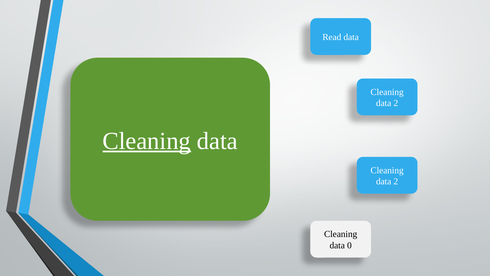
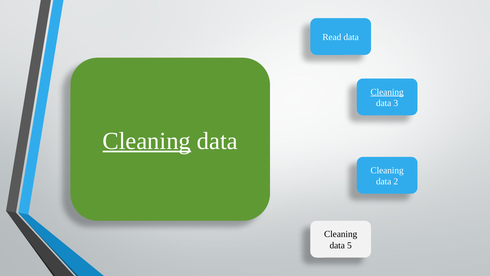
Cleaning underline: none -> present (387, 92)
2: 2 -> 3 (396, 103)
0: 0 -> 5 (349, 245)
